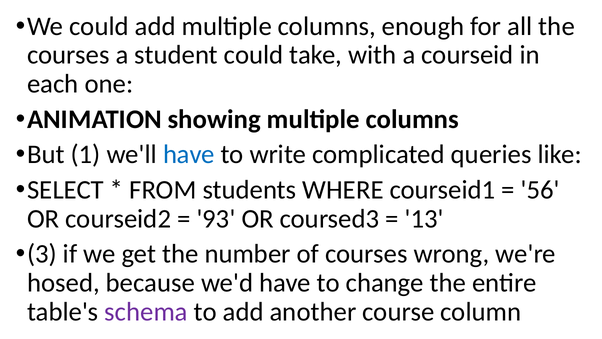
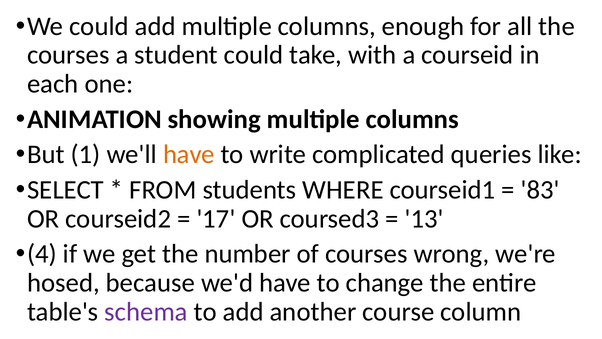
have colour: blue -> orange (189, 154)
56: 56 -> 83 (540, 190)
93: 93 -> 17 (216, 219)
3: 3 -> 4 (42, 254)
